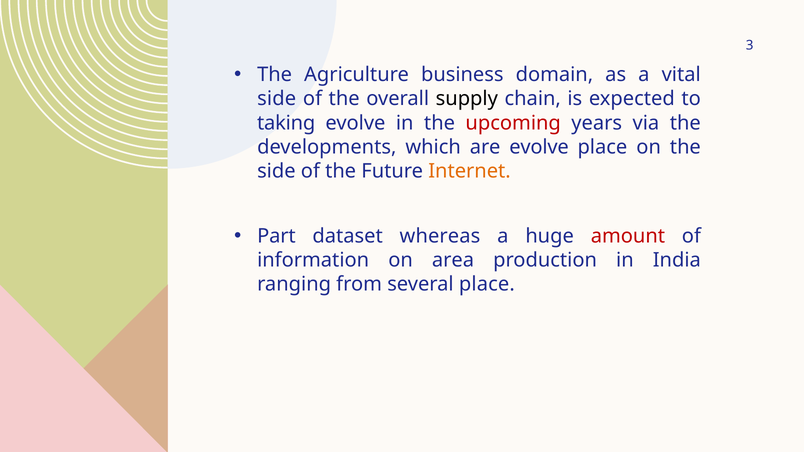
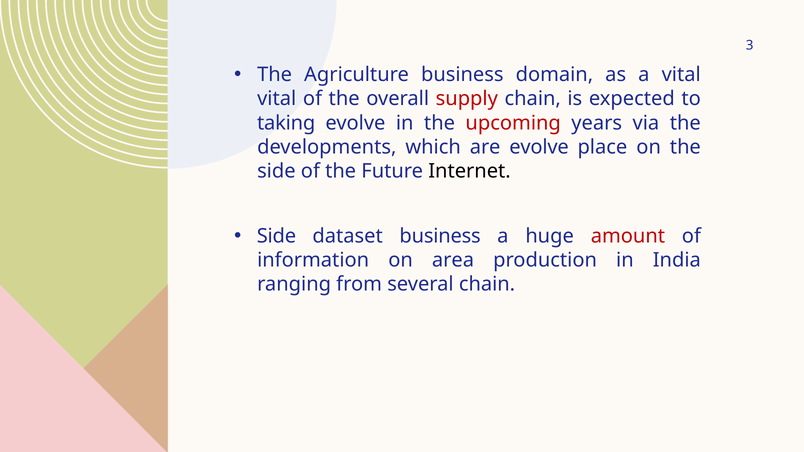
side: side -> vital (277, 99)
supply colour: black -> red (467, 99)
Internet colour: orange -> black (470, 171)
Part: Part -> Side (276, 236)
dataset whereas: whereas -> business (440, 236)
several place: place -> chain (487, 284)
